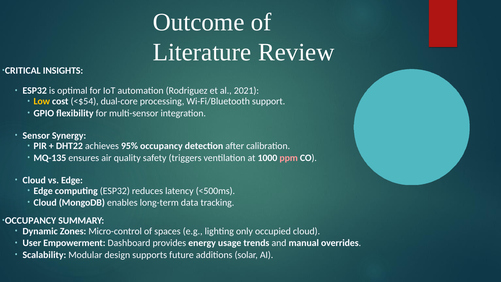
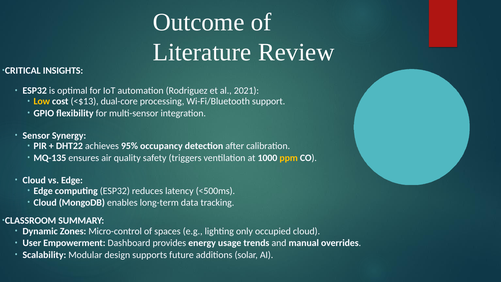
<$54: <$54 -> <$13 (85, 101)
ppm colour: pink -> yellow (289, 158)
OCCUPANCY: OCCUPANCY -> CLASSROOM (31, 220)
